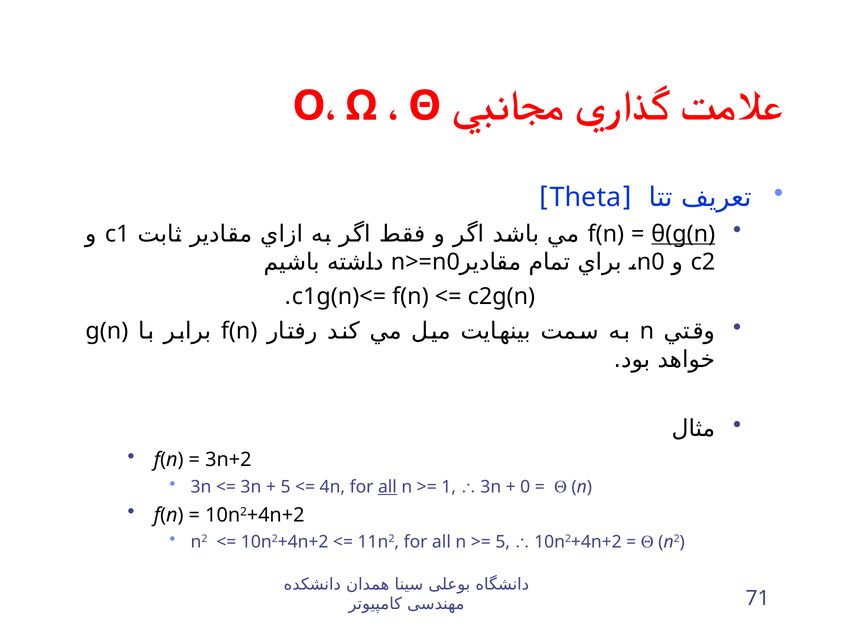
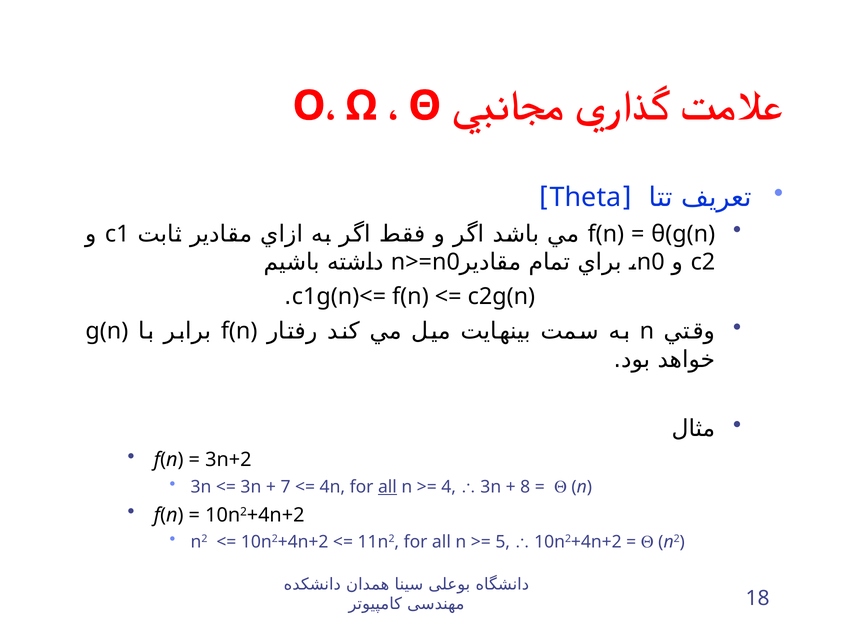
θ(g(n underline: present -> none (683, 234)
5: 5 -> 7 (286, 487)
1: 1 -> 4 (449, 487)
0: 0 -> 8 (525, 487)
71: 71 -> 18 (758, 598)
